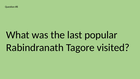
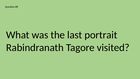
popular: popular -> portrait (101, 35)
